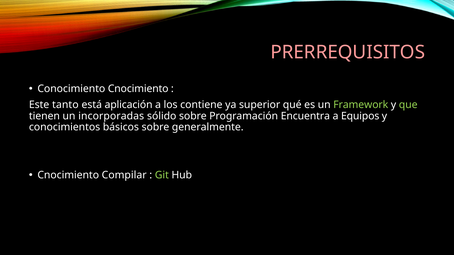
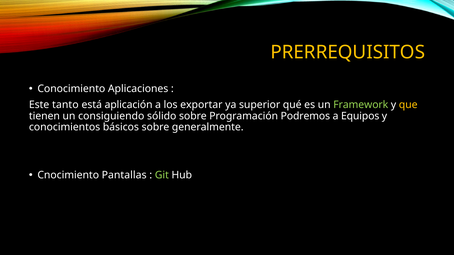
PRERREQUISITOS colour: pink -> yellow (348, 52)
Conocimiento Cnocimiento: Cnocimiento -> Aplicaciones (138, 89)
contiene: contiene -> exportar (201, 105)
que colour: light green -> yellow (408, 105)
incorporadas: incorporadas -> consiguiendo (111, 116)
Encuentra: Encuentra -> Podremos (305, 116)
Compilar: Compilar -> Pantallas (124, 175)
